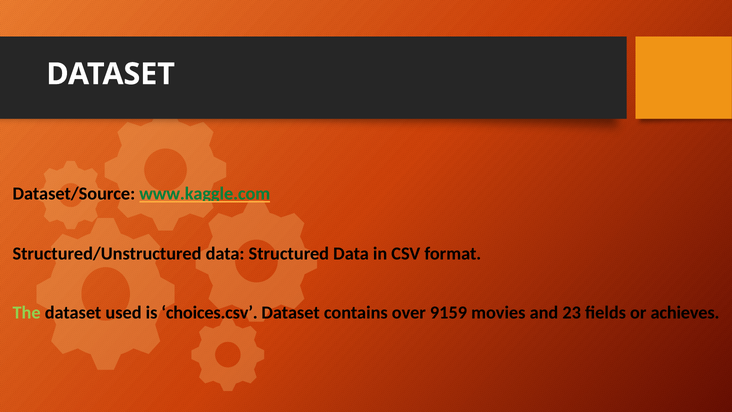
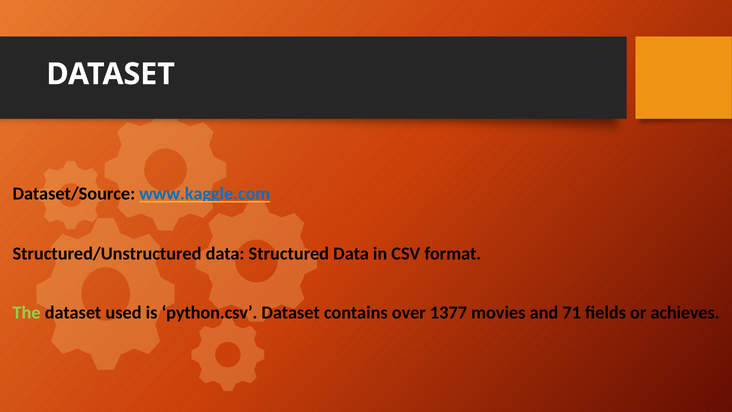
www.kaggle.com colour: green -> blue (205, 194)
choices.csv: choices.csv -> python.csv (209, 313)
9159: 9159 -> 1377 (449, 313)
23: 23 -> 71 (572, 313)
